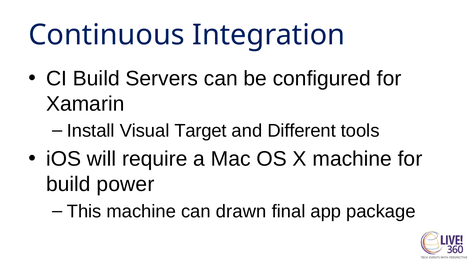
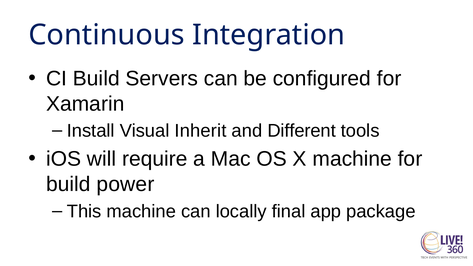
Target: Target -> Inherit (200, 131)
drawn: drawn -> locally (241, 211)
